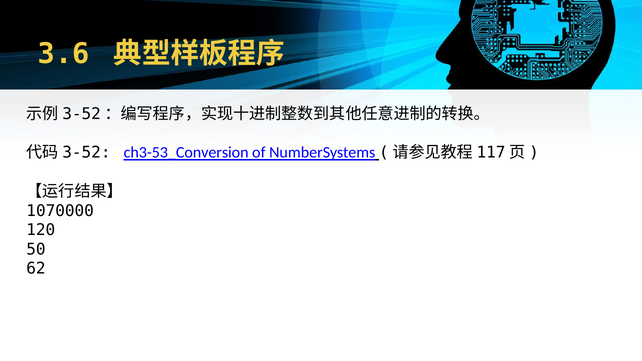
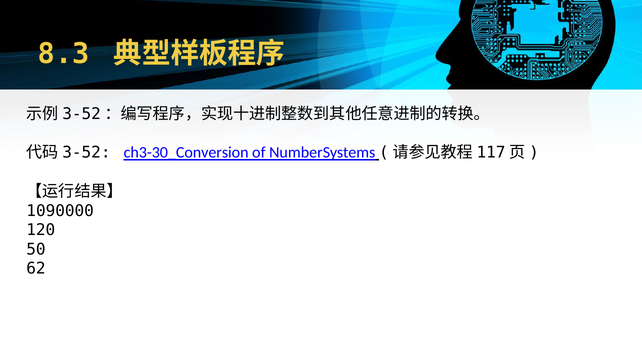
3.6: 3.6 -> 8.3 (64, 54)
ch3-53_Conversion: ch3-53_Conversion -> ch3-30_Conversion (186, 153)
1070000: 1070000 -> 1090000 (60, 211)
